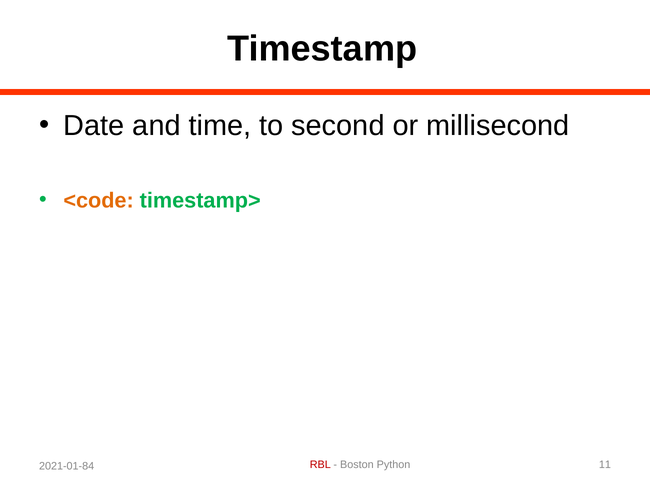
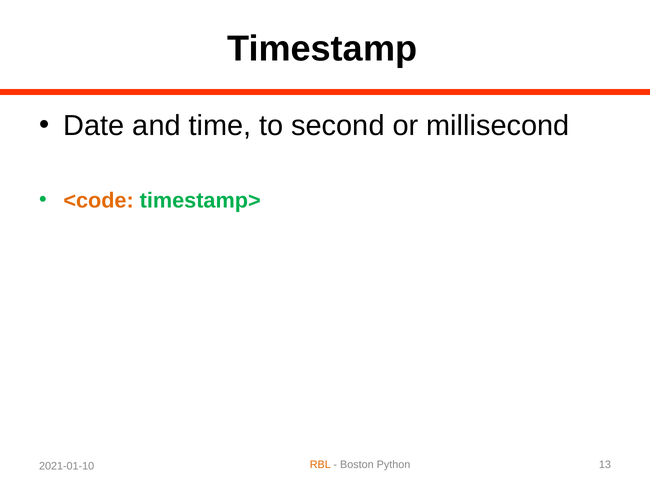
RBL colour: red -> orange (320, 464)
11: 11 -> 13 (605, 464)
2021-01-84: 2021-01-84 -> 2021-01-10 (67, 466)
